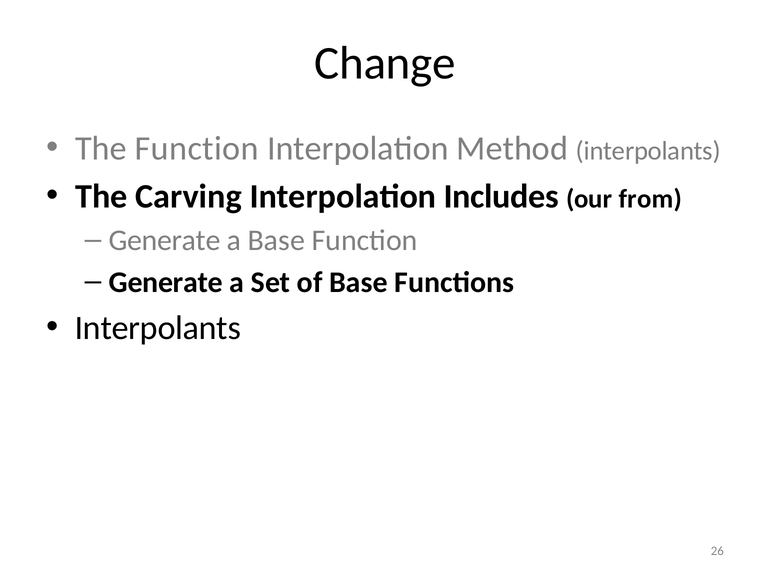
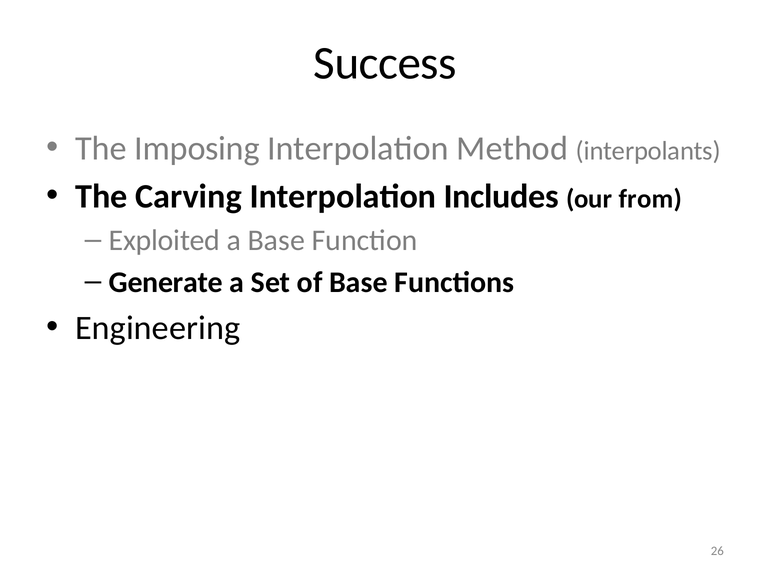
Change: Change -> Success (385, 64)
The Function: Function -> Imposing (197, 148)
Generate: Generate -> Exploited (164, 241)
Interpolants: Interpolants -> Engineering (158, 328)
